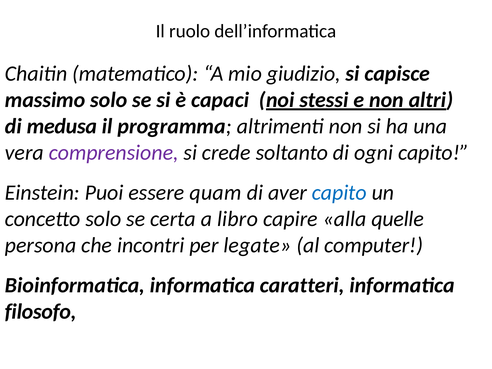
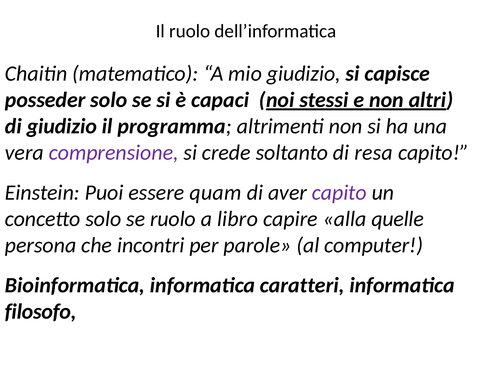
massimo: massimo -> posseder (45, 100)
di medusa: medusa -> giudizio (62, 126)
ogni: ogni -> resa (374, 153)
capito colour: blue -> purple (339, 193)
se certa: certa -> ruolo (173, 219)
legate: legate -> parole (257, 245)
